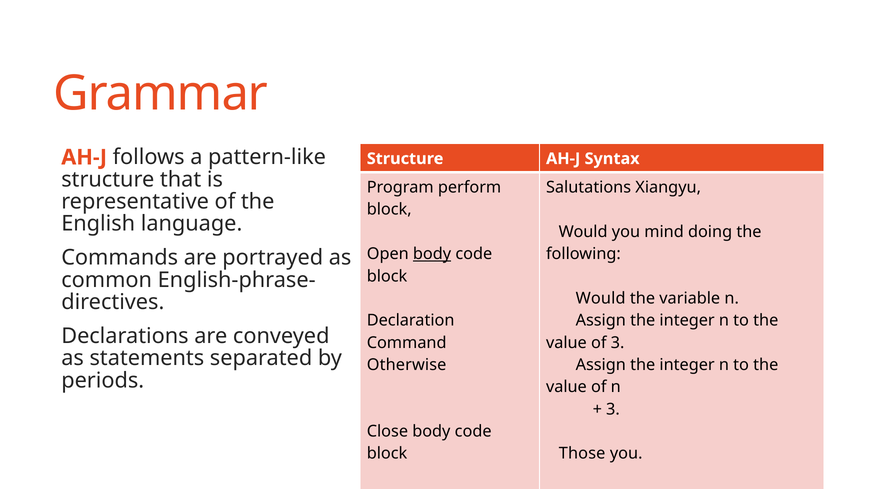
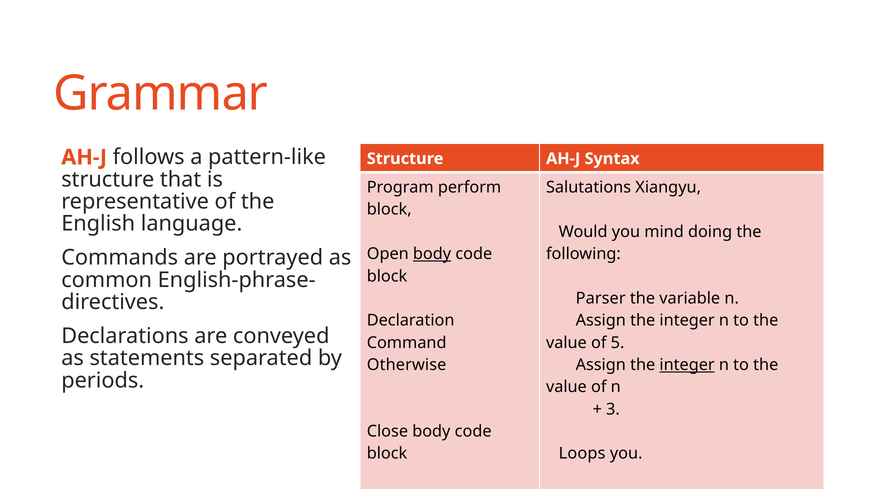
Would: Would -> Parser (601, 298)
of 3: 3 -> 5 (618, 343)
integer underline: none -> present (687, 365)
Those: Those -> Loops (582, 453)
